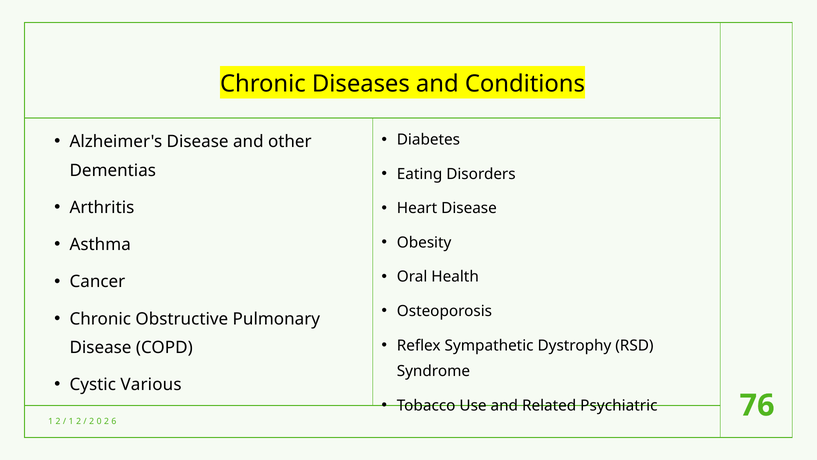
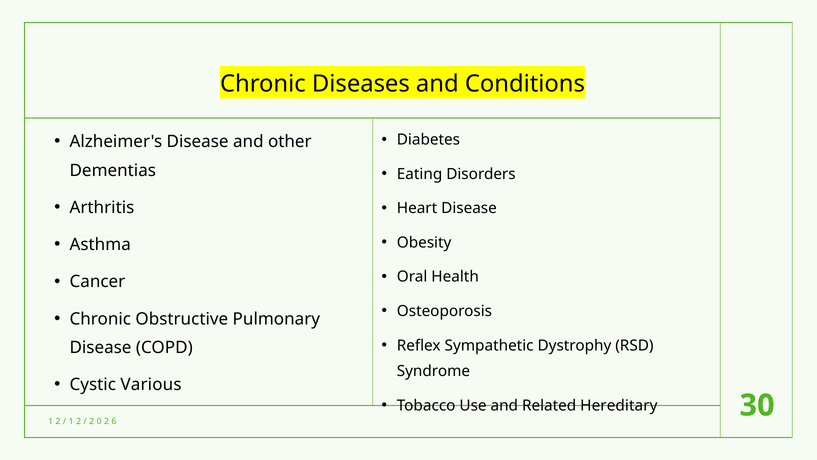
Psychiatric: Psychiatric -> Hereditary (619, 405)
76: 76 -> 30 (757, 405)
